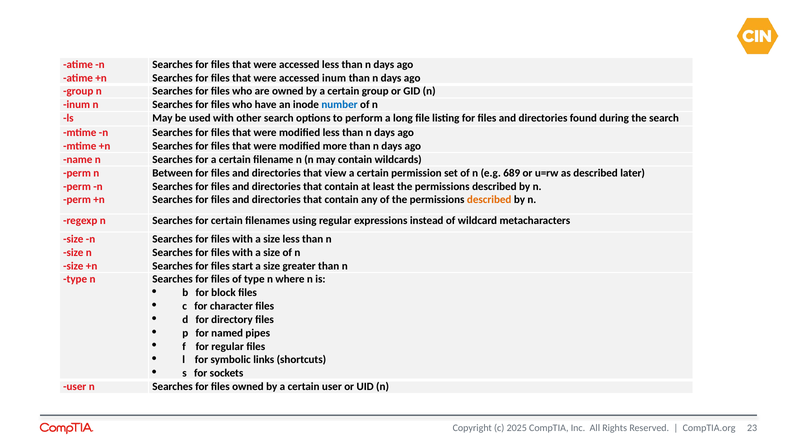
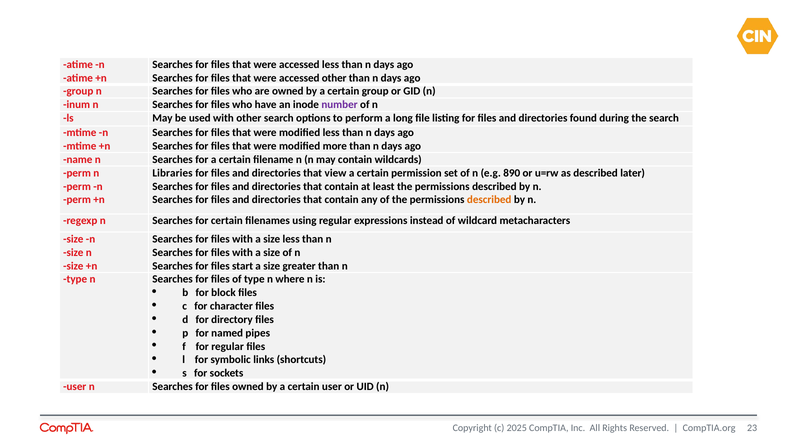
accessed inum: inum -> other (334, 78)
number colour: blue -> purple (340, 105)
Between: Between -> Libraries (173, 173)
689: 689 -> 890 (512, 173)
